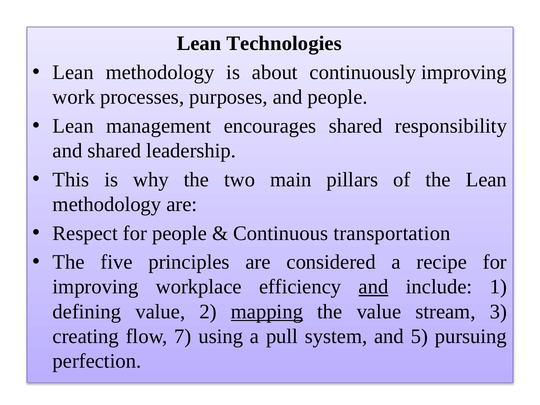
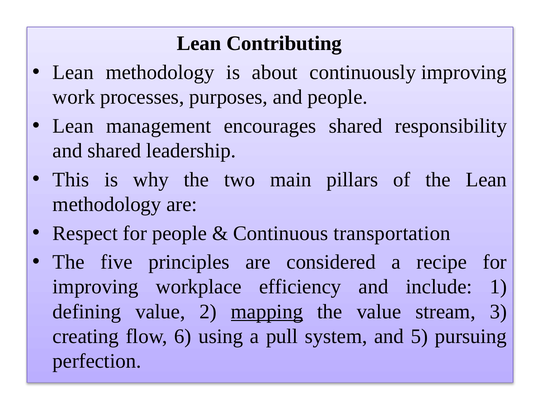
Technologies: Technologies -> Contributing (284, 44)
and underline: present -> none (373, 287)
7: 7 -> 6 (183, 336)
